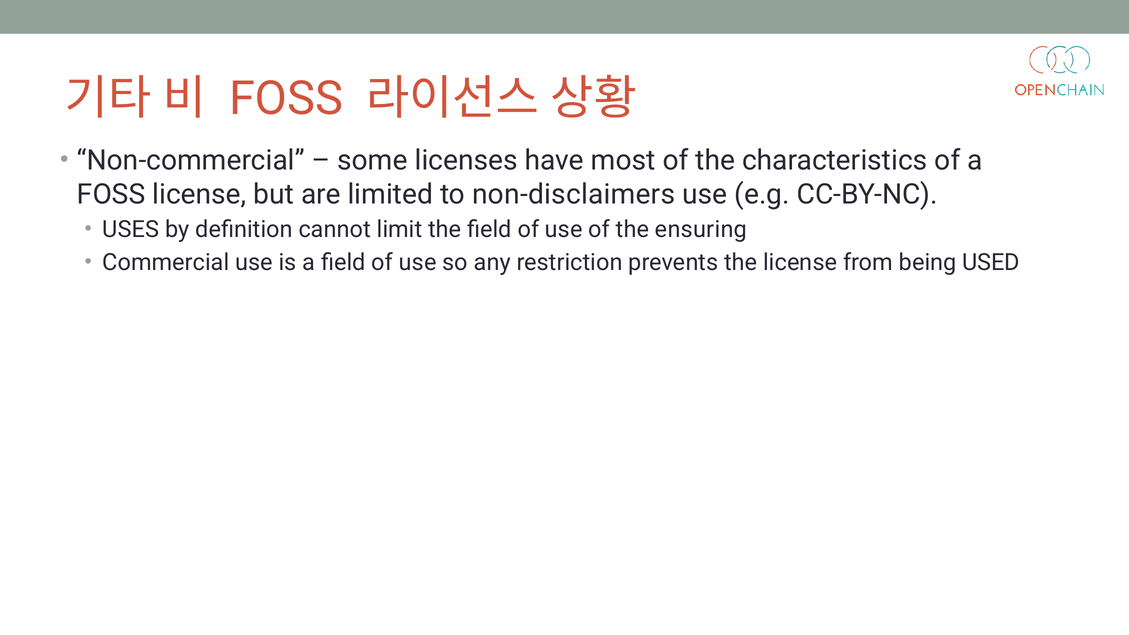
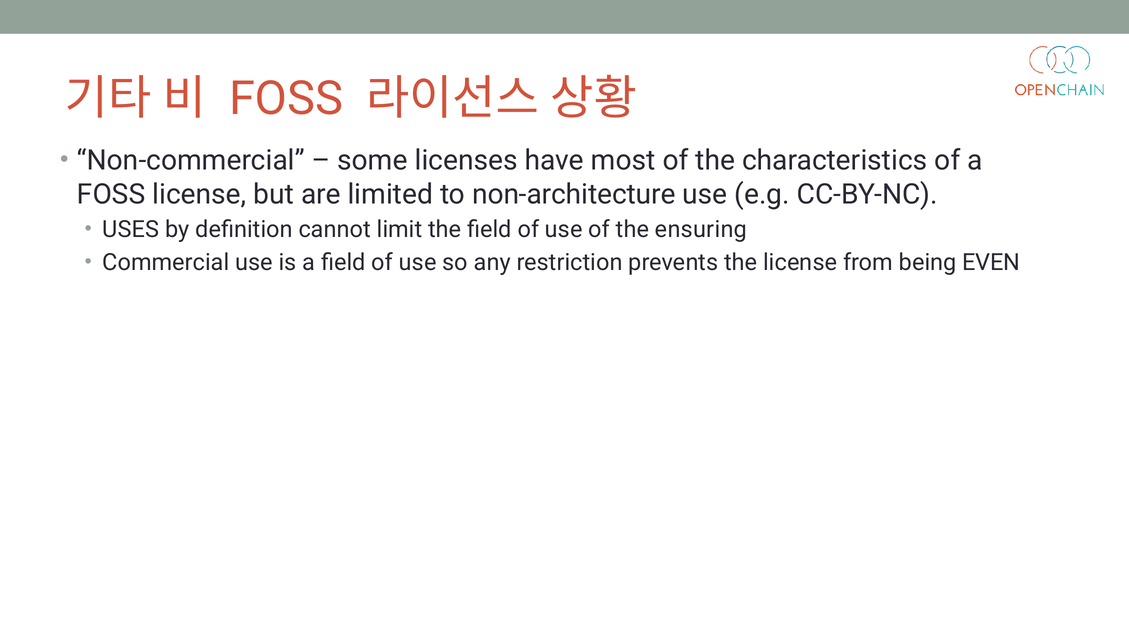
non-disclaimers: non-disclaimers -> non-architecture (574, 194)
USED: USED -> EVEN (991, 263)
